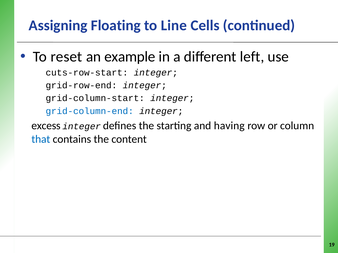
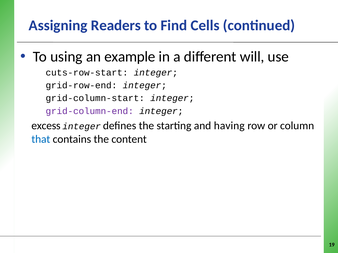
Floating: Floating -> Readers (116, 25)
Line: Line -> Find (174, 25)
reset: reset -> using (66, 57)
left: left -> will (252, 57)
grid-column-end colour: blue -> purple (90, 111)
